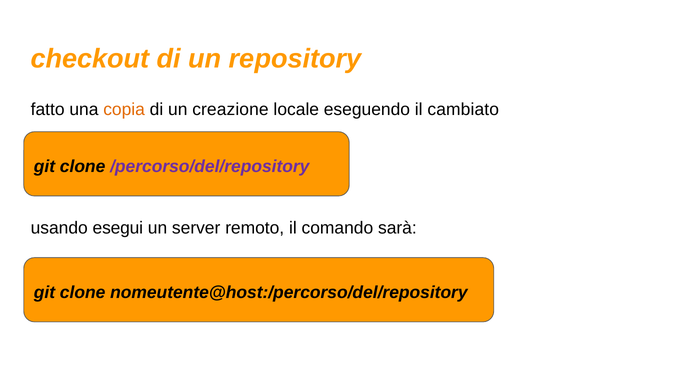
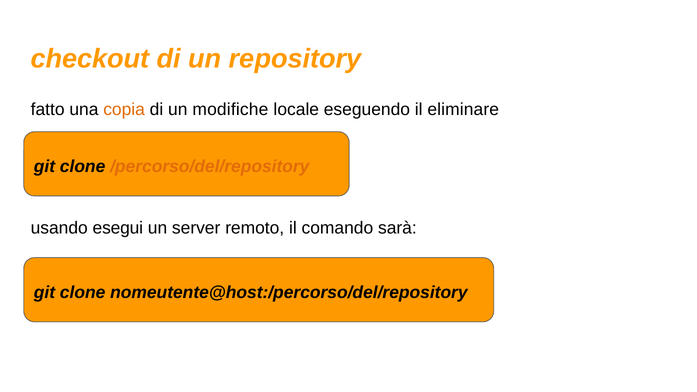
creazione: creazione -> modifiche (230, 110)
cambiato: cambiato -> eliminare (463, 110)
/percorso/del/repository colour: purple -> orange (210, 167)
